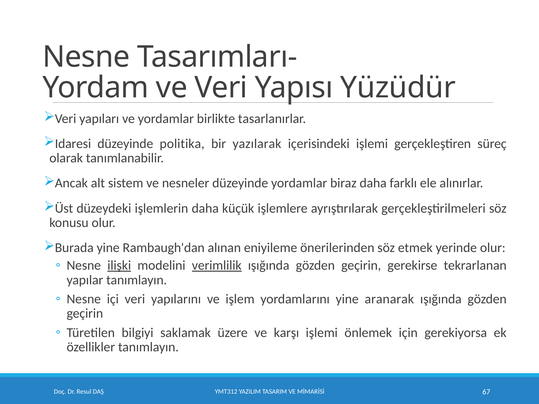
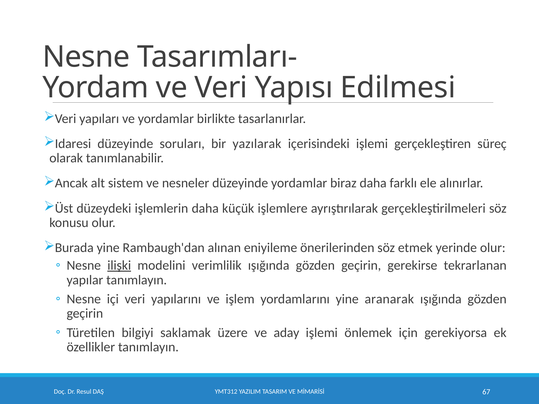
Yüzüdür: Yüzüdür -> Edilmesi (398, 88)
politika: politika -> soruları (182, 144)
verimlilik underline: present -> none (217, 266)
karşı: karşı -> aday (286, 333)
